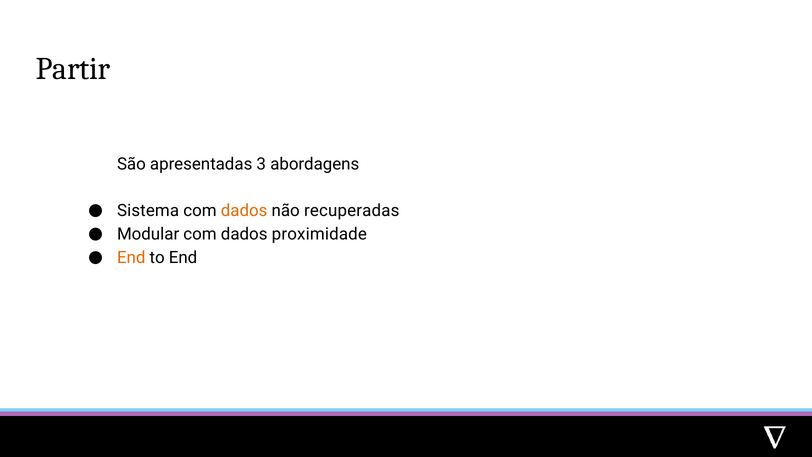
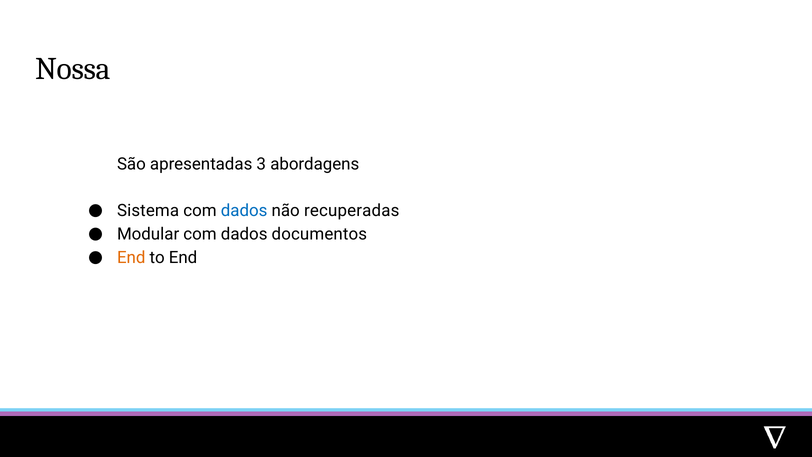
Partir: Partir -> Nossa (73, 69)
dados colour: orange -> blue (244, 211)
proximidade: proximidade -> documentos (319, 234)
